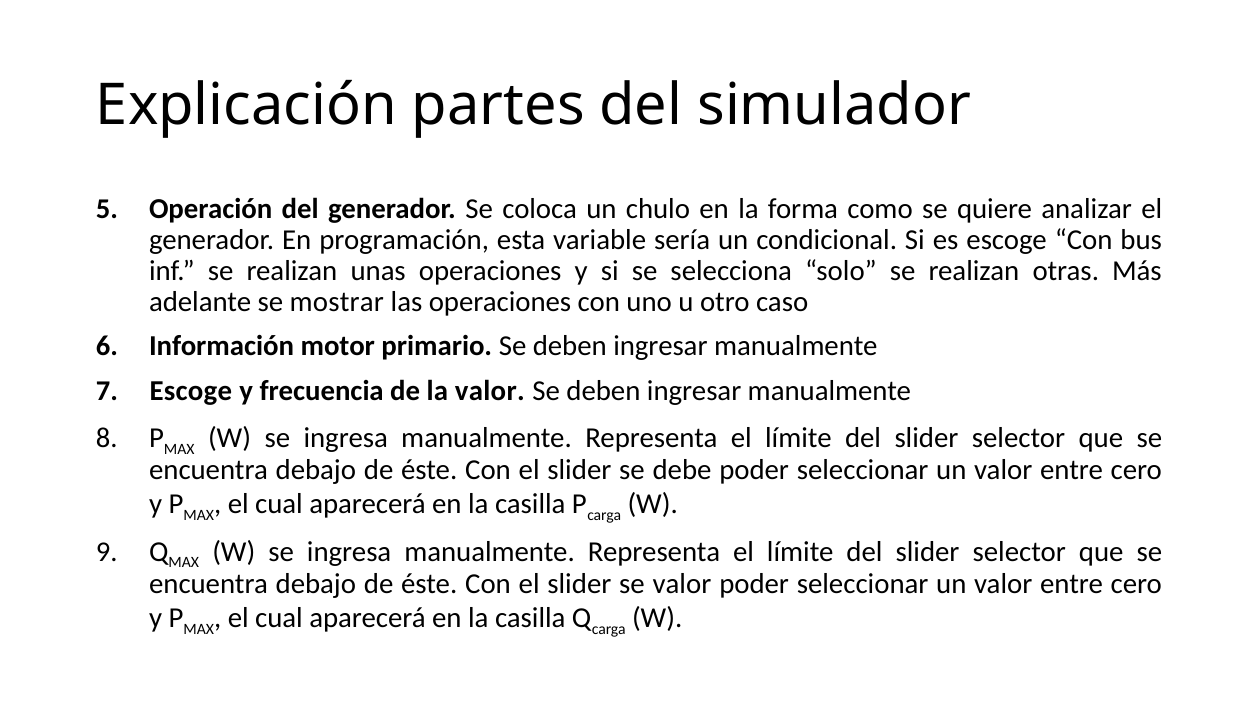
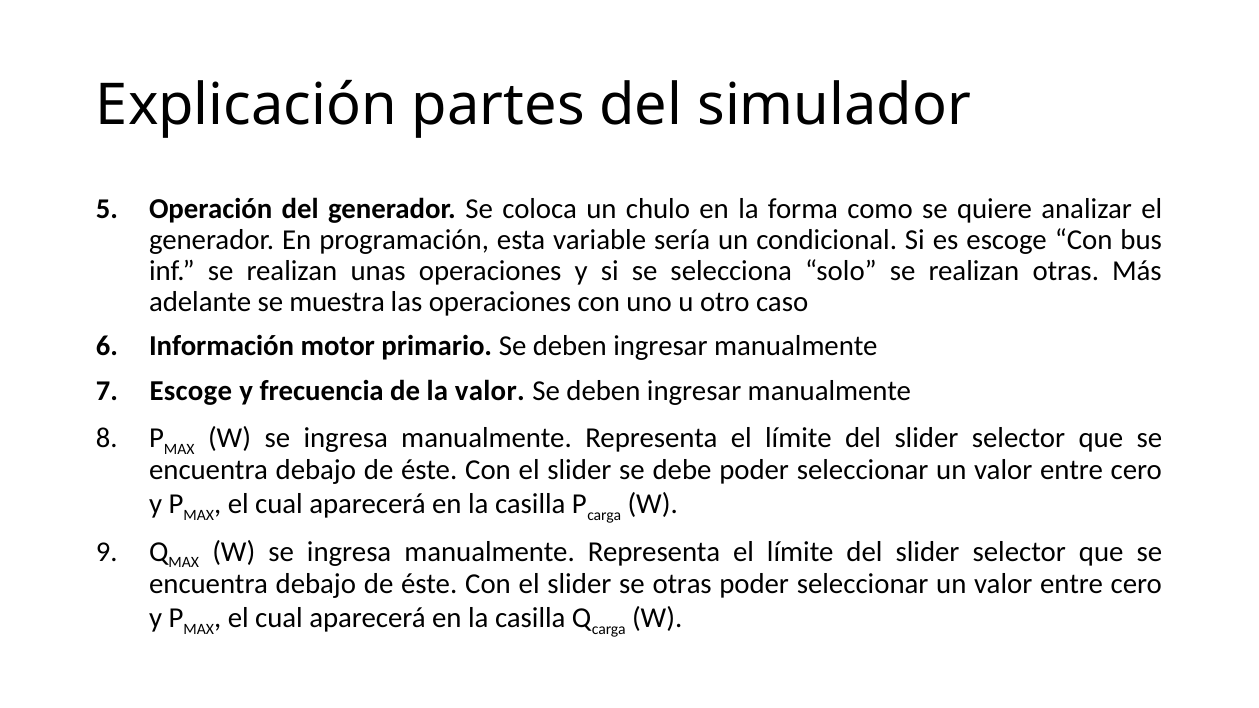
mostrar: mostrar -> muestra (337, 302)
se valor: valor -> otras (682, 584)
